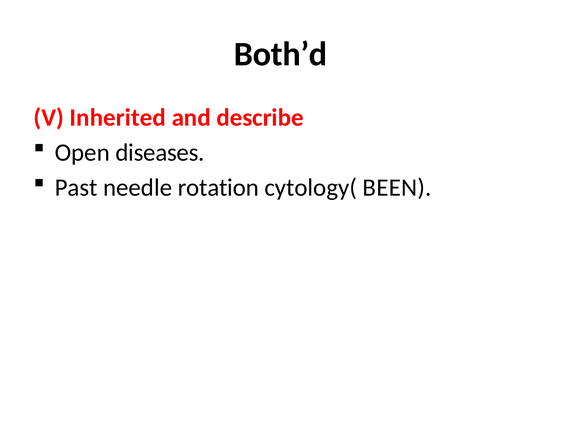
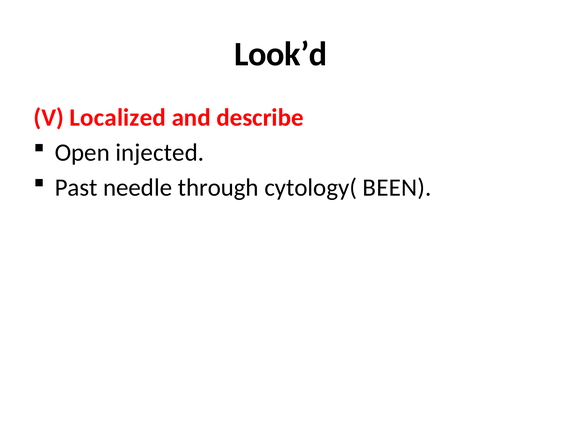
Both’d: Both’d -> Look’d (281, 54)
Inherited: Inherited -> Localized (118, 118)
diseases: diseases -> injected (160, 153)
rotation: rotation -> through (218, 188)
